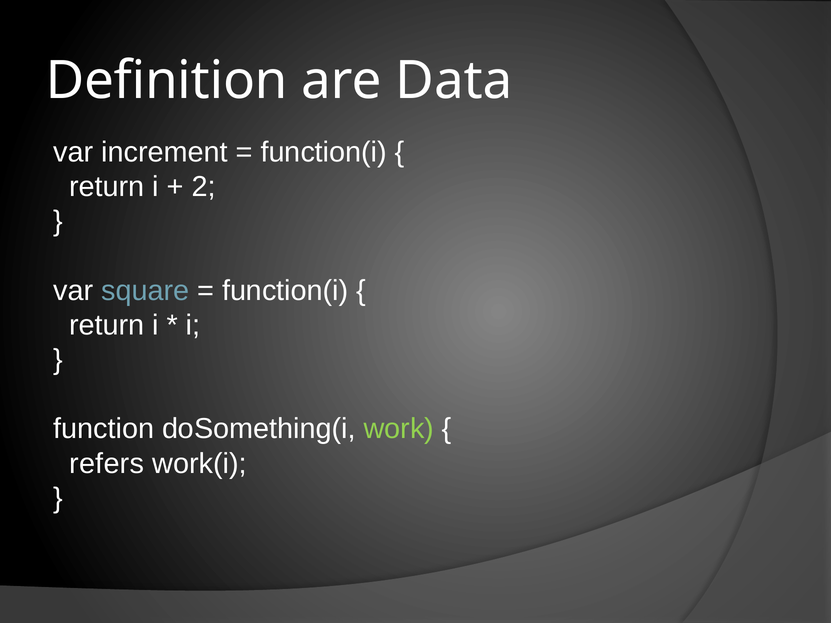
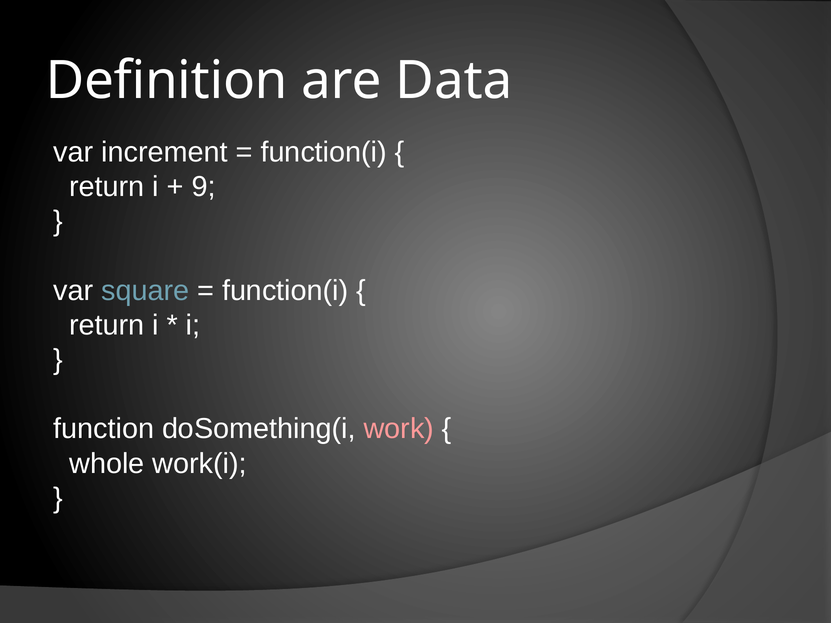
2: 2 -> 9 (204, 187)
work colour: light green -> pink (399, 429)
refers: refers -> whole (107, 464)
